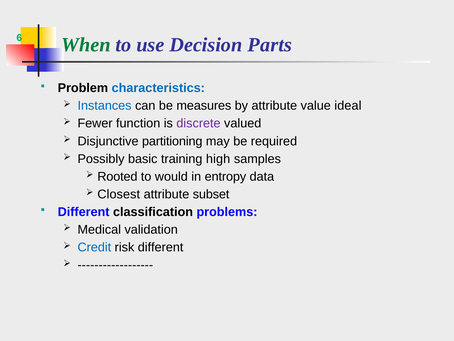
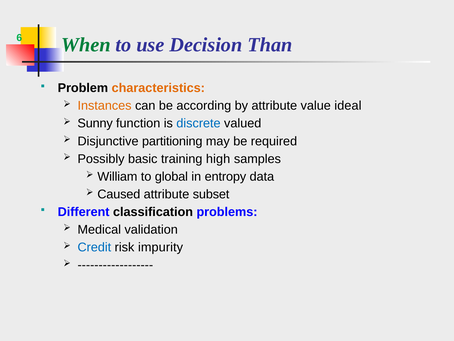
Parts: Parts -> Than (270, 45)
characteristics colour: blue -> orange (158, 88)
Instances colour: blue -> orange (105, 106)
measures: measures -> according (204, 106)
Fewer: Fewer -> Sunny (95, 123)
discrete colour: purple -> blue (198, 123)
Rooted: Rooted -> William (117, 176)
would: would -> global (171, 176)
Closest: Closest -> Caused (119, 194)
risk different: different -> impurity (161, 247)
